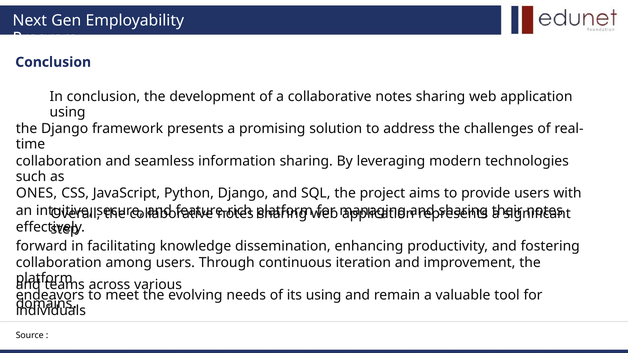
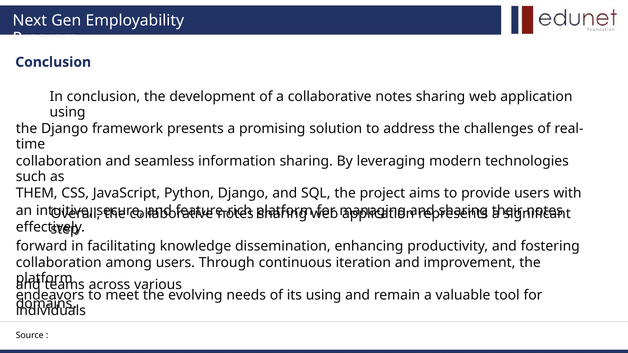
ONES: ONES -> THEM (37, 194)
